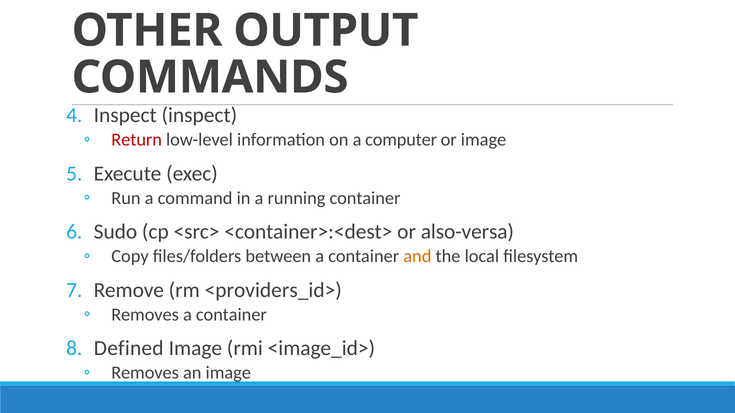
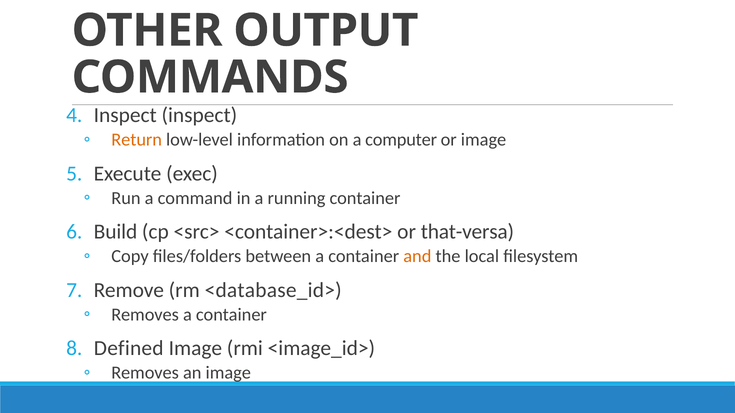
Return colour: red -> orange (137, 140)
Sudo: Sudo -> Build (116, 232)
also-versa: also-versa -> that-versa (467, 232)
<providers_id>: <providers_id> -> <database_id> (273, 290)
